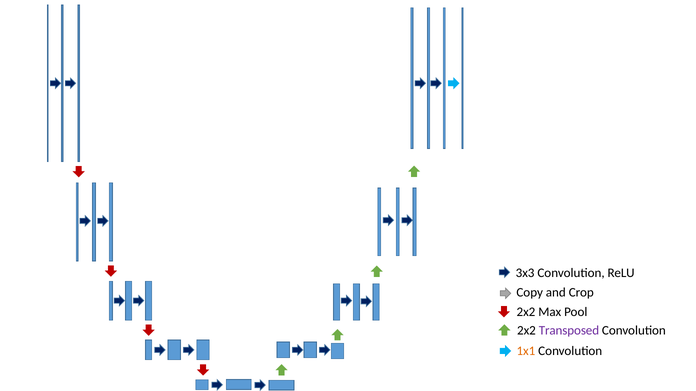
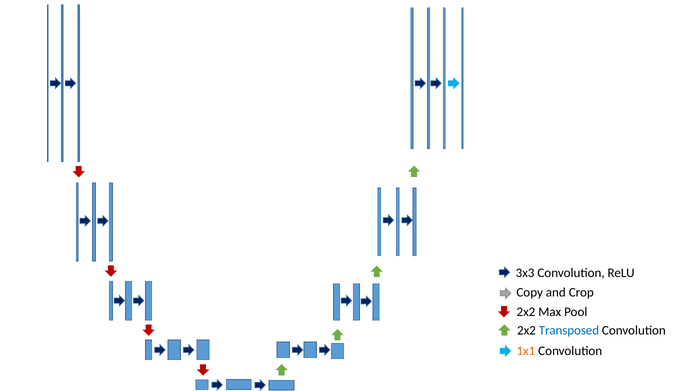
Transposed colour: purple -> blue (569, 331)
